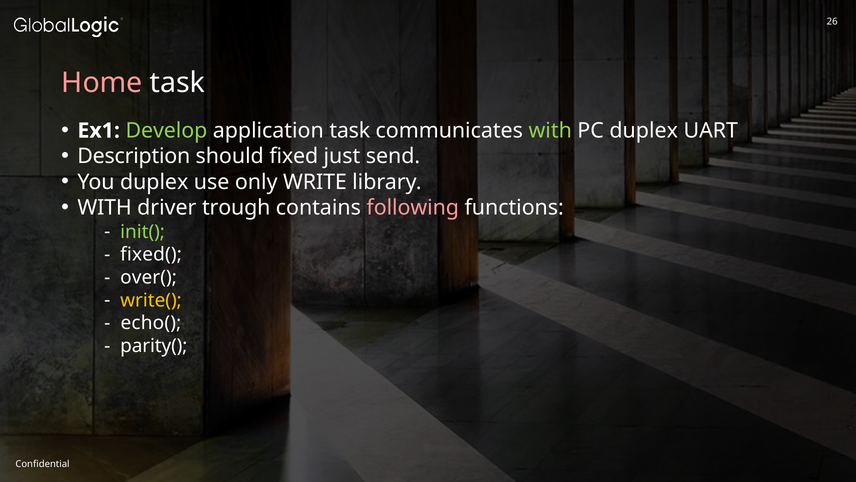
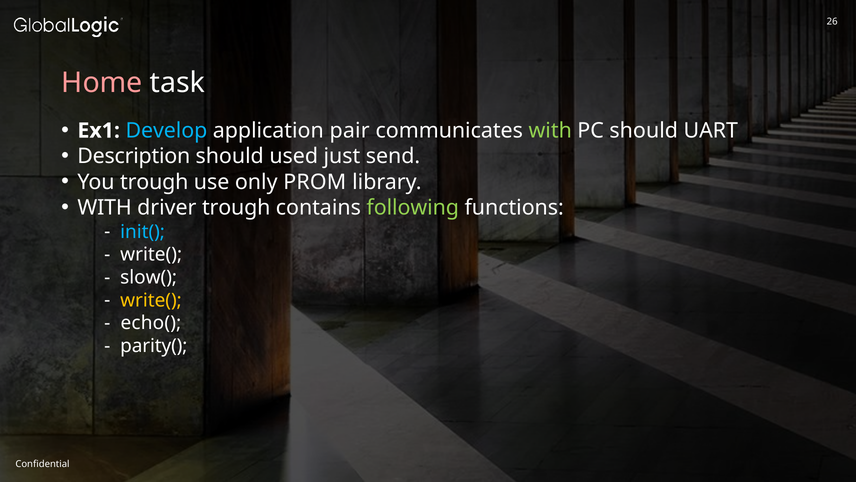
Develop colour: light green -> light blue (166, 131)
application task: task -> pair (350, 131)
PC duplex: duplex -> should (644, 131)
fixed: fixed -> used (294, 156)
You duplex: duplex -> trough (154, 182)
WRITE: WRITE -> PROM (315, 182)
following colour: pink -> light green (413, 208)
init( colour: light green -> light blue (143, 232)
fixed(: fixed( -> write( (151, 254)
over(: over( -> slow( (149, 277)
